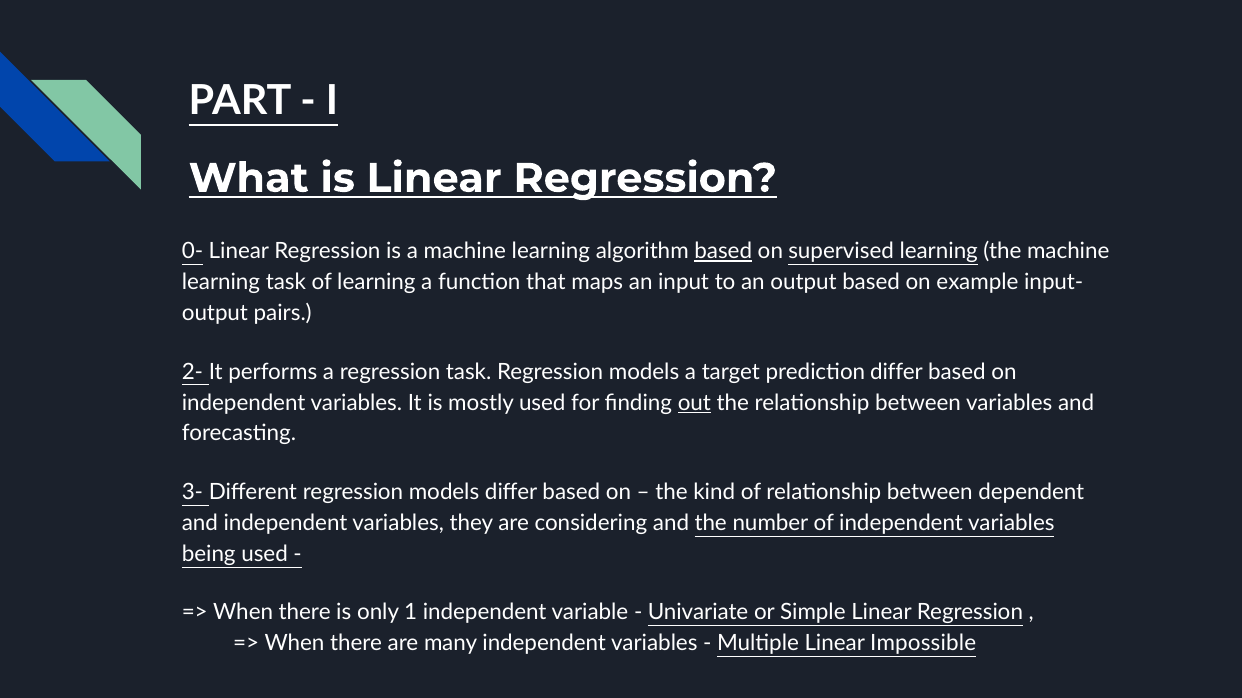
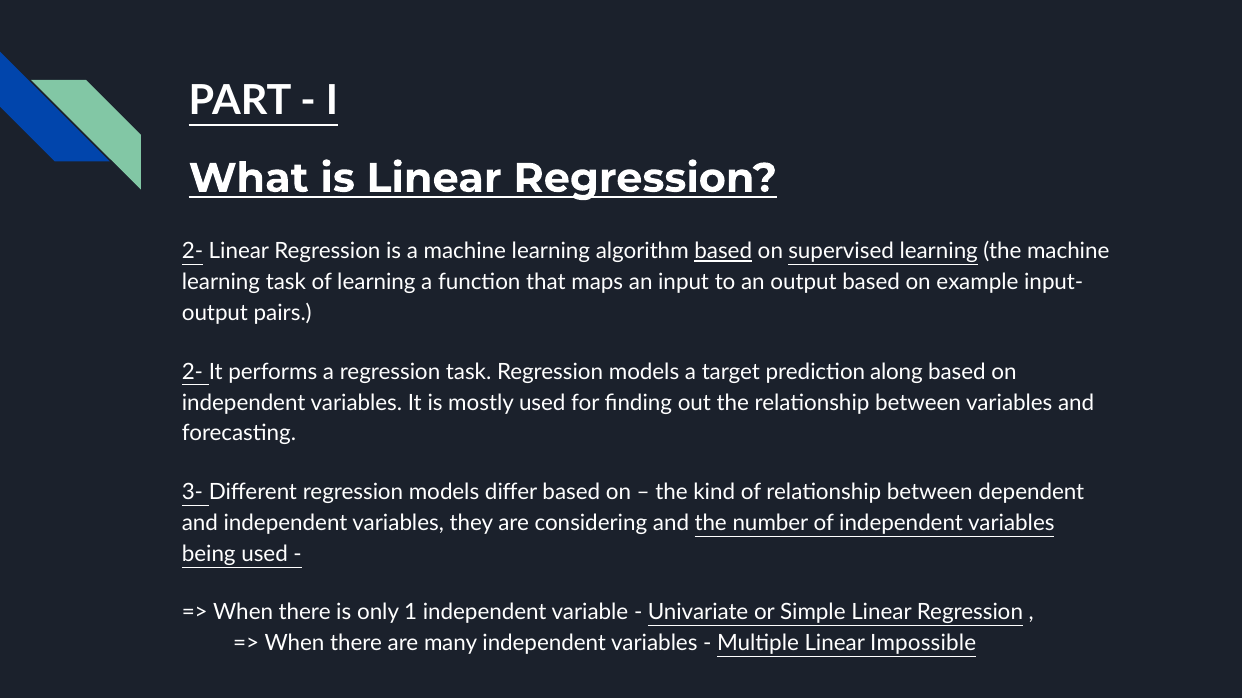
0-: 0- -> 2- (193, 252)
prediction differ: differ -> along (896, 372)
out underline: present -> none (694, 403)
